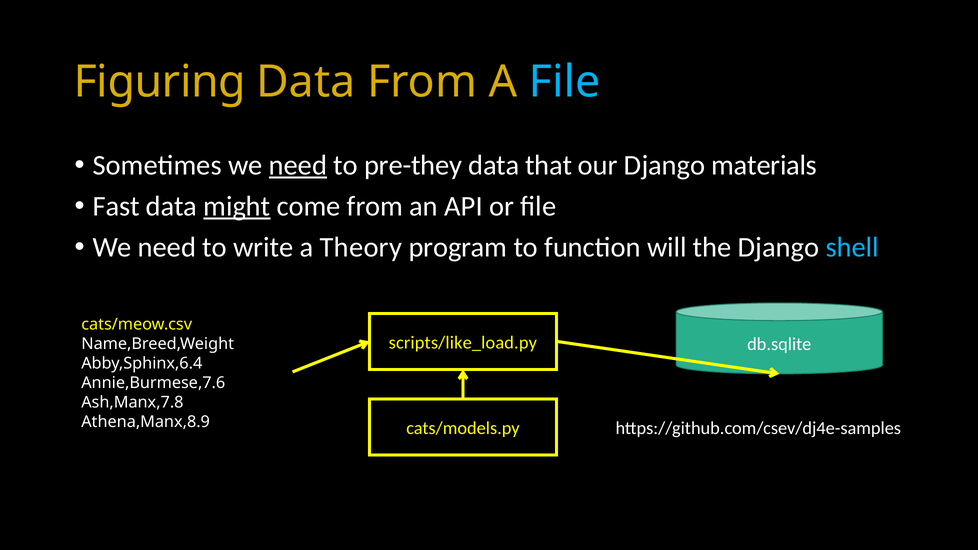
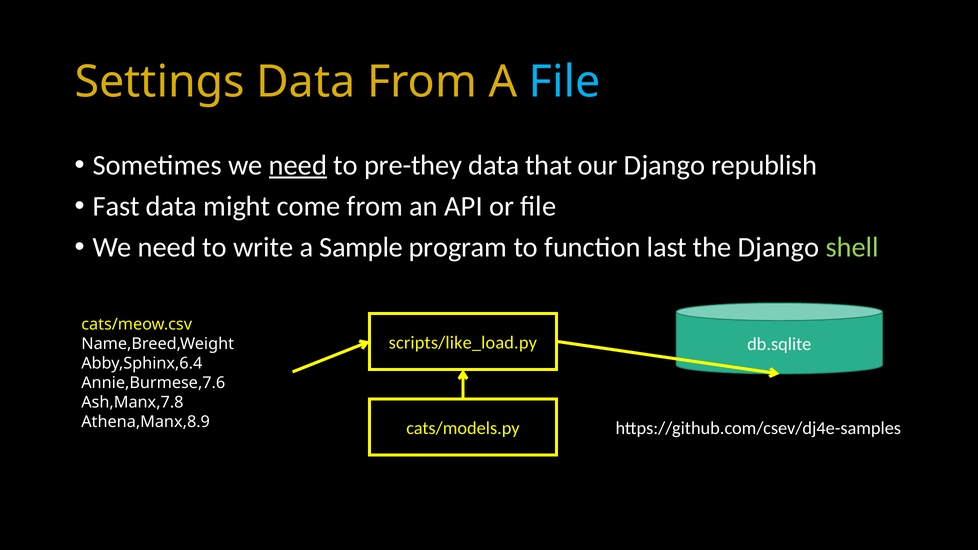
Figuring: Figuring -> Settings (160, 82)
materials: materials -> republish (764, 165)
might underline: present -> none (237, 206)
Theory: Theory -> Sample (361, 247)
will: will -> last (667, 247)
shell colour: light blue -> light green (852, 247)
